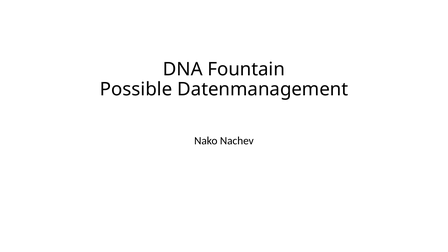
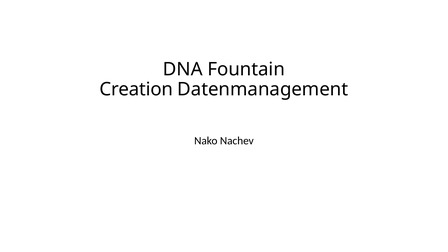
Possible: Possible -> Creation (136, 89)
